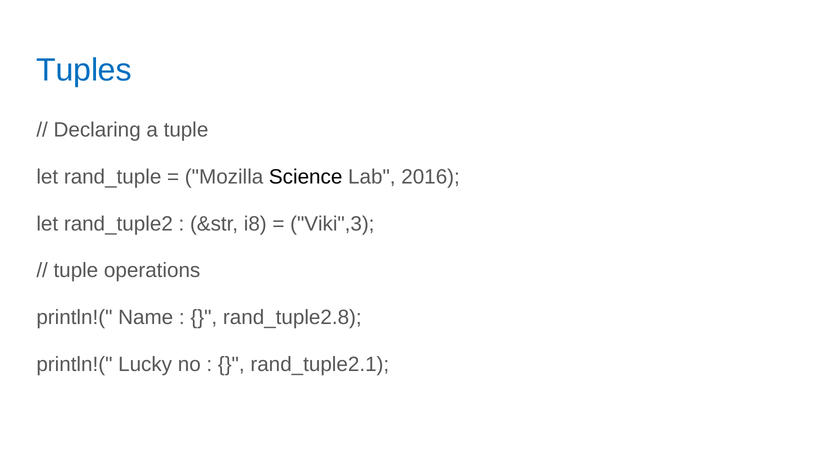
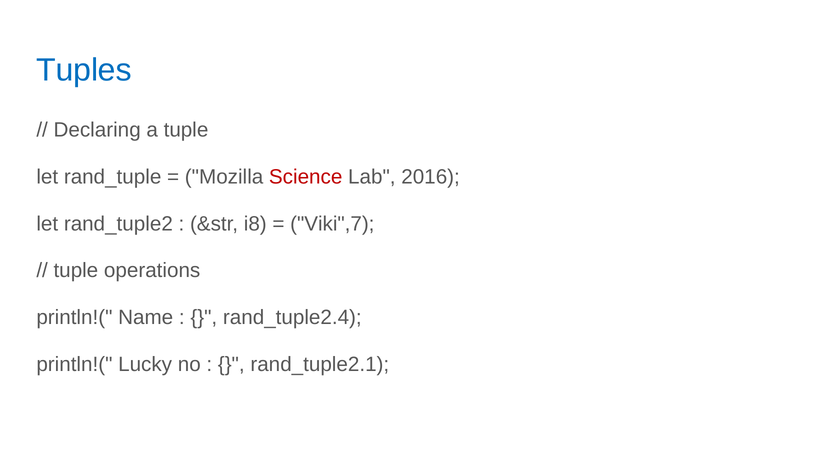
Science colour: black -> red (306, 177)
Viki",3: Viki",3 -> Viki",7 (332, 224)
rand_tuple2.8: rand_tuple2.8 -> rand_tuple2.4 (292, 317)
